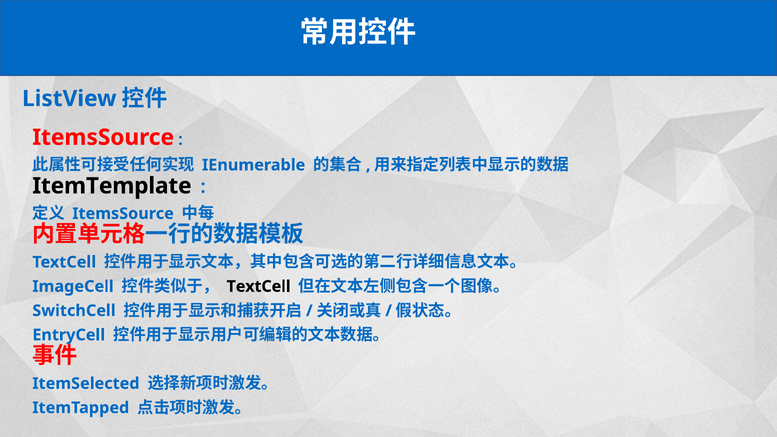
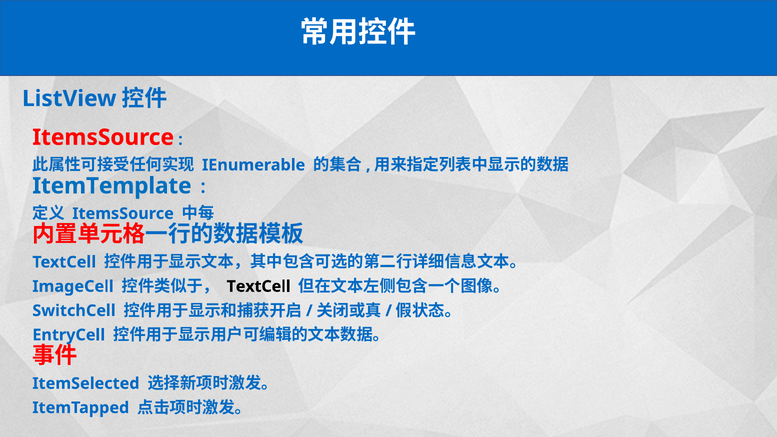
ItemTemplate colour: black -> blue (112, 186)
